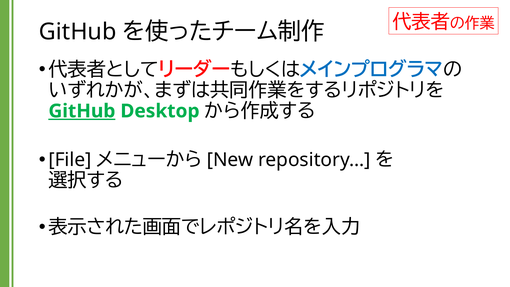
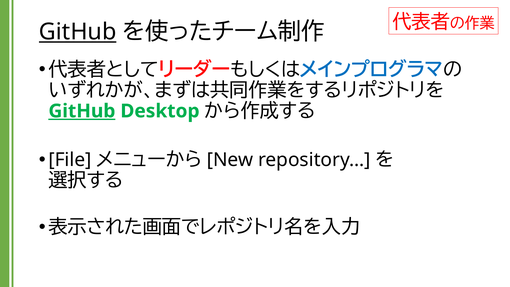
GitHub underline: none -> present (78, 32)
